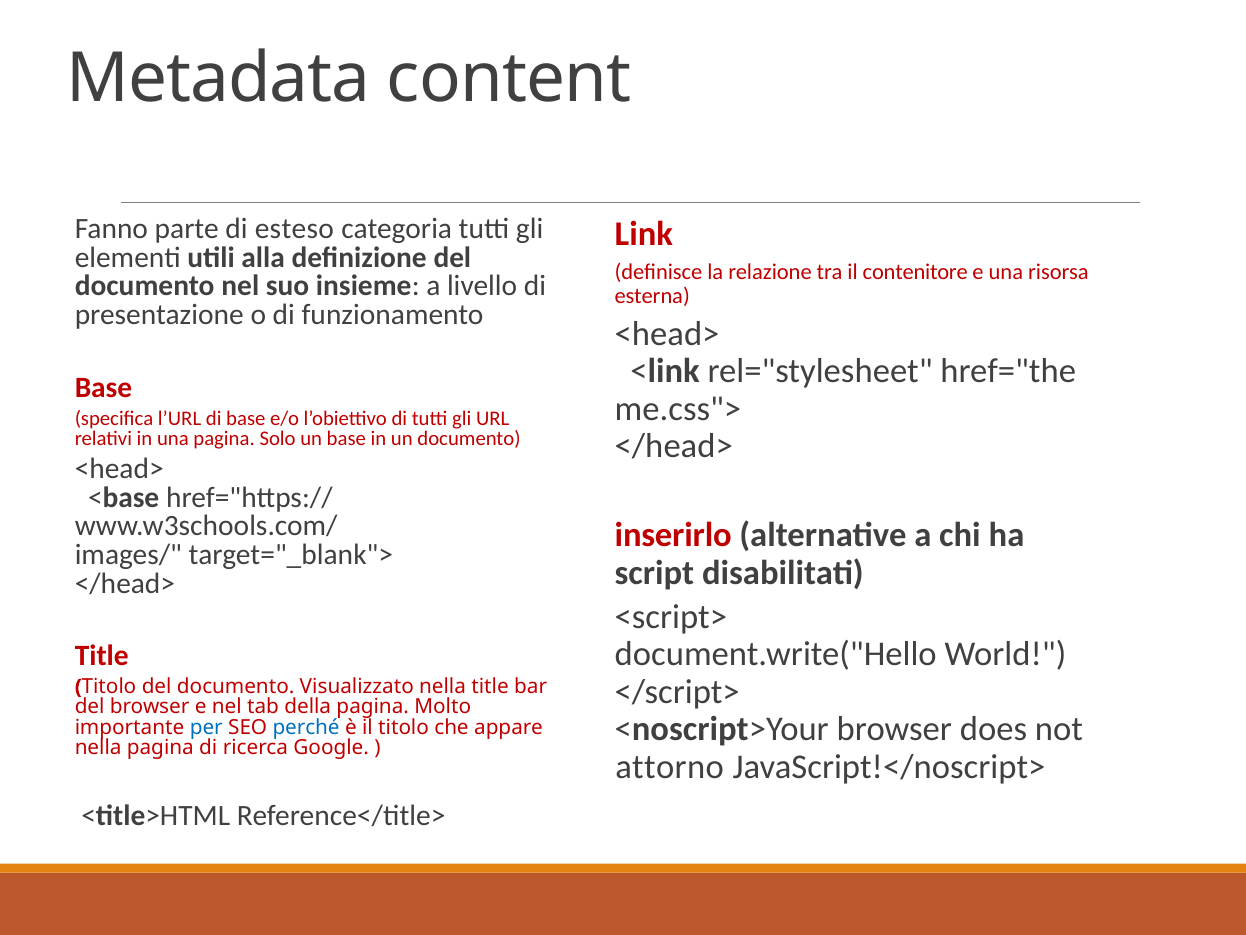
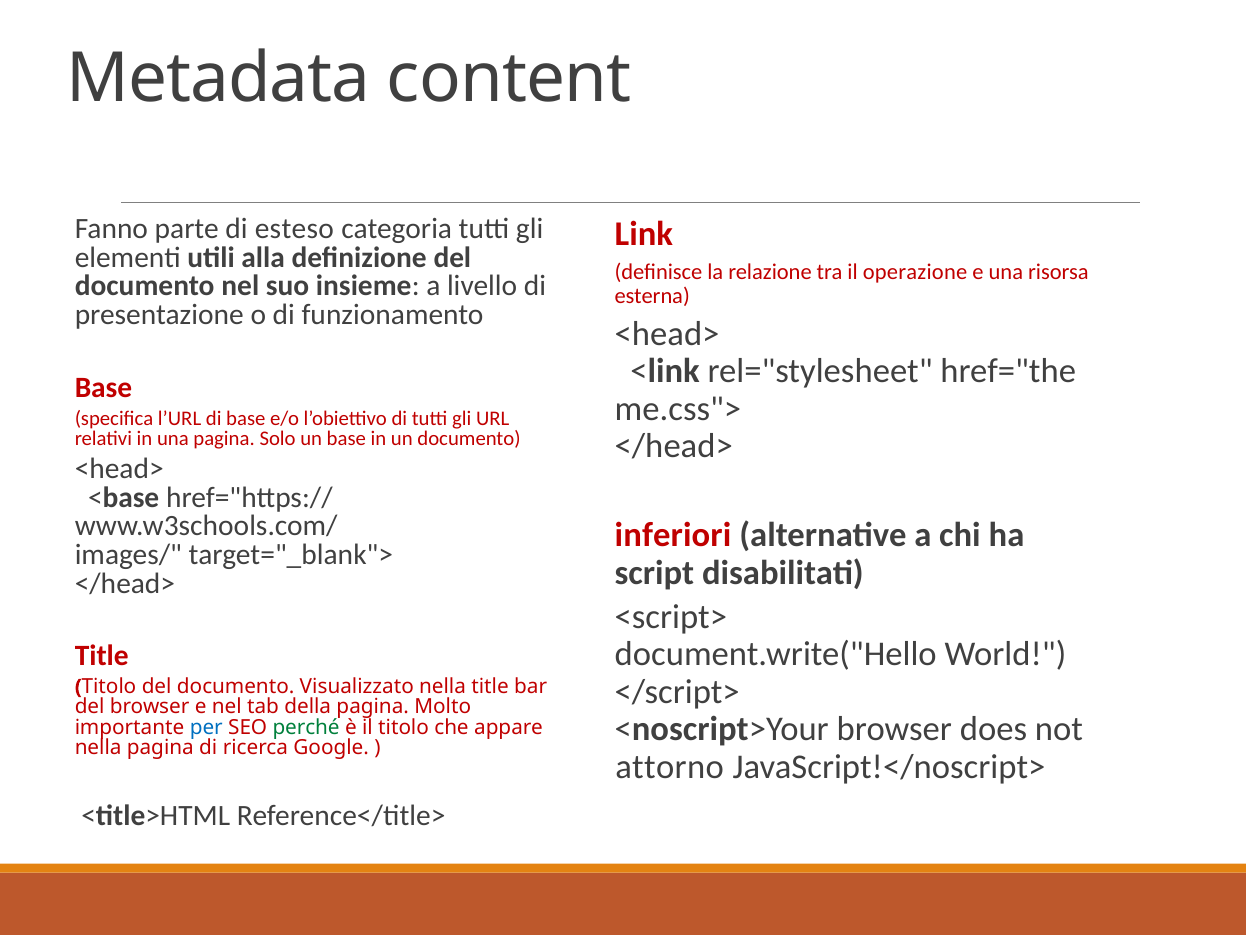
contenitore: contenitore -> operazione (915, 272)
inserirlo: inserirlo -> inferiori (673, 535)
perché colour: blue -> green (306, 727)
